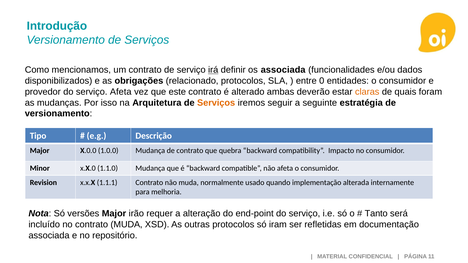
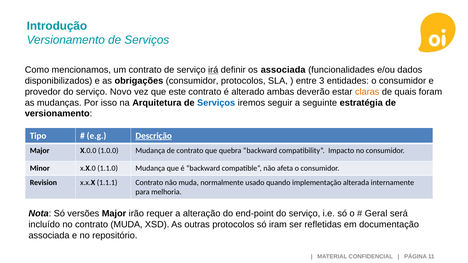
obrigações relacionado: relacionado -> consumidor (192, 81)
0: 0 -> 3 (322, 81)
serviço Afeta: Afeta -> Novo (121, 92)
Serviços colour: orange -> blue (216, 103)
Descrição underline: none -> present (154, 136)
Tanto: Tanto -> Geral (376, 214)
